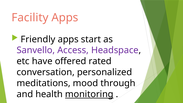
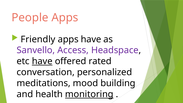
Facility: Facility -> People (30, 17)
apps start: start -> have (91, 39)
have underline: none -> present (42, 61)
through: through -> building (118, 83)
